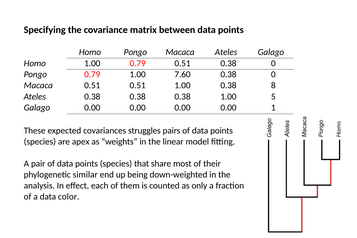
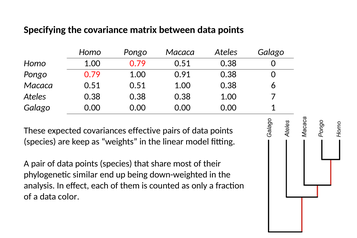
7.60: 7.60 -> 0.91 (183, 74)
8: 8 -> 6 (273, 85)
5: 5 -> 7 (273, 97)
struggles: struggles -> effective (144, 131)
apex: apex -> keep (81, 142)
